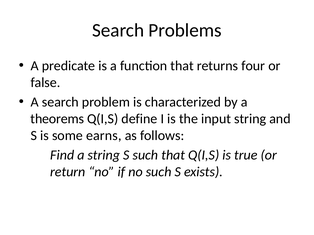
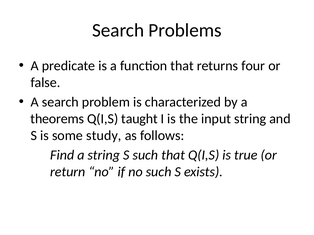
define: define -> taught (139, 119)
earns: earns -> study (104, 136)
